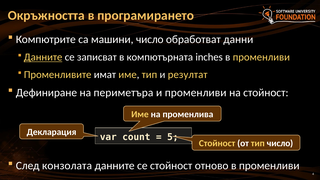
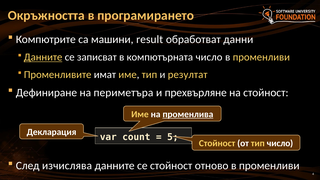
машини число: число -> result (150, 39)
компютърната inches: inches -> число (209, 57)
и променливи: променливи -> прехвърляне (196, 93)
променлива underline: none -> present (188, 114)
конзолата: конзолата -> изчислява (67, 166)
